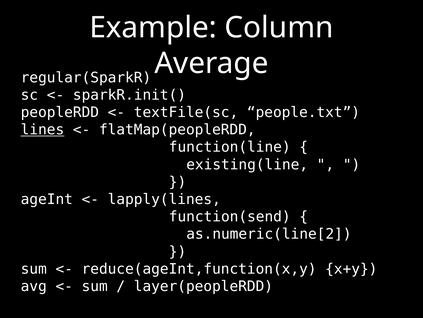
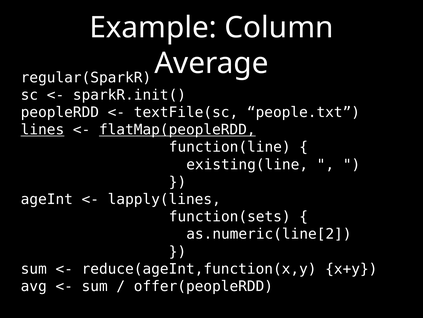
flatMap(peopleRDD underline: none -> present (177, 129)
function(send: function(send -> function(sets (230, 216)
layer(peopleRDD: layer(peopleRDD -> offer(peopleRDD (203, 286)
